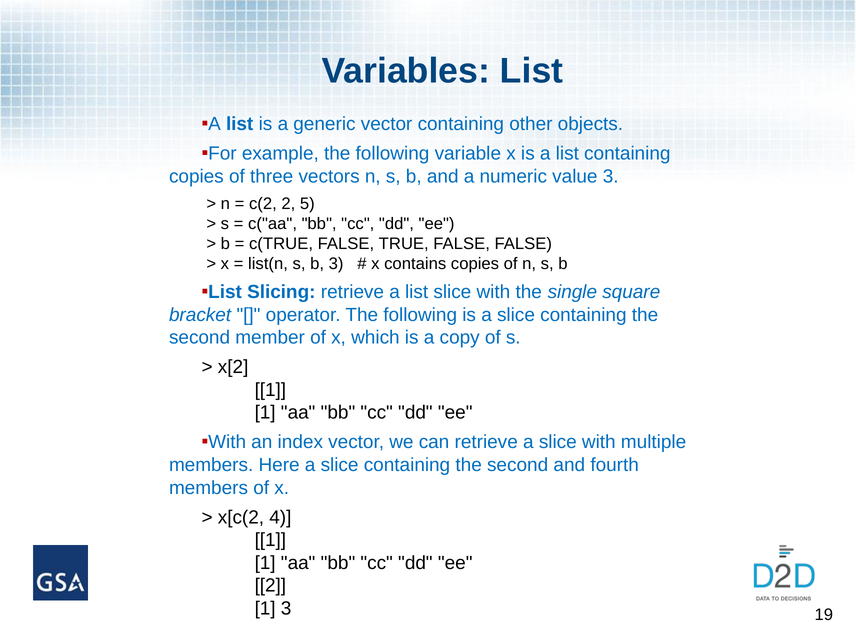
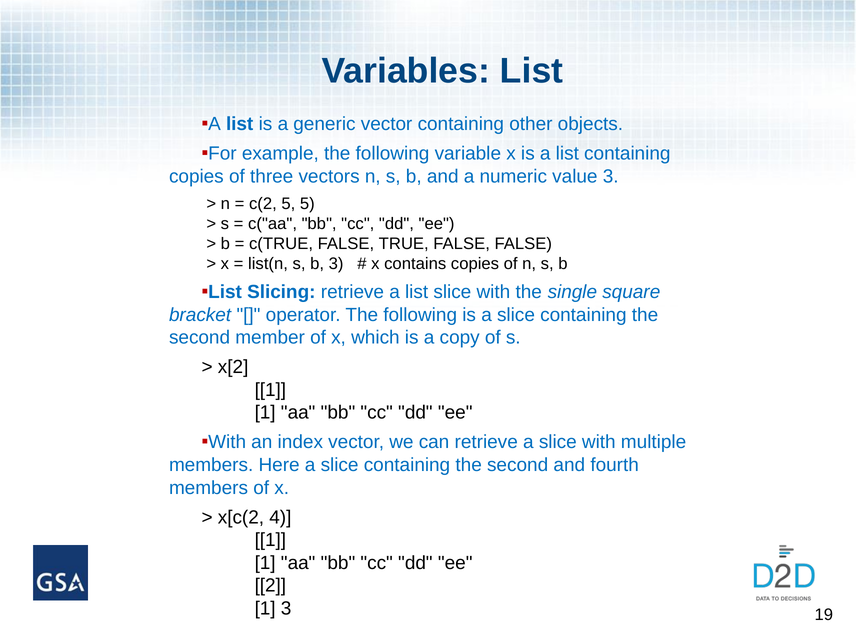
c(2 2: 2 -> 5 (288, 204)
